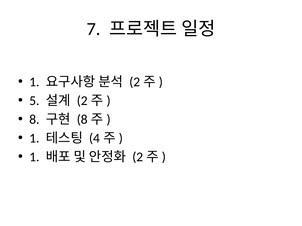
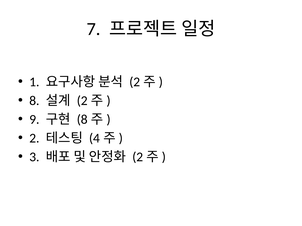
5: 5 -> 8 (35, 101)
8: 8 -> 9 (35, 120)
1: 1 -> 2 (35, 139)
1: 1 -> 3 (35, 157)
